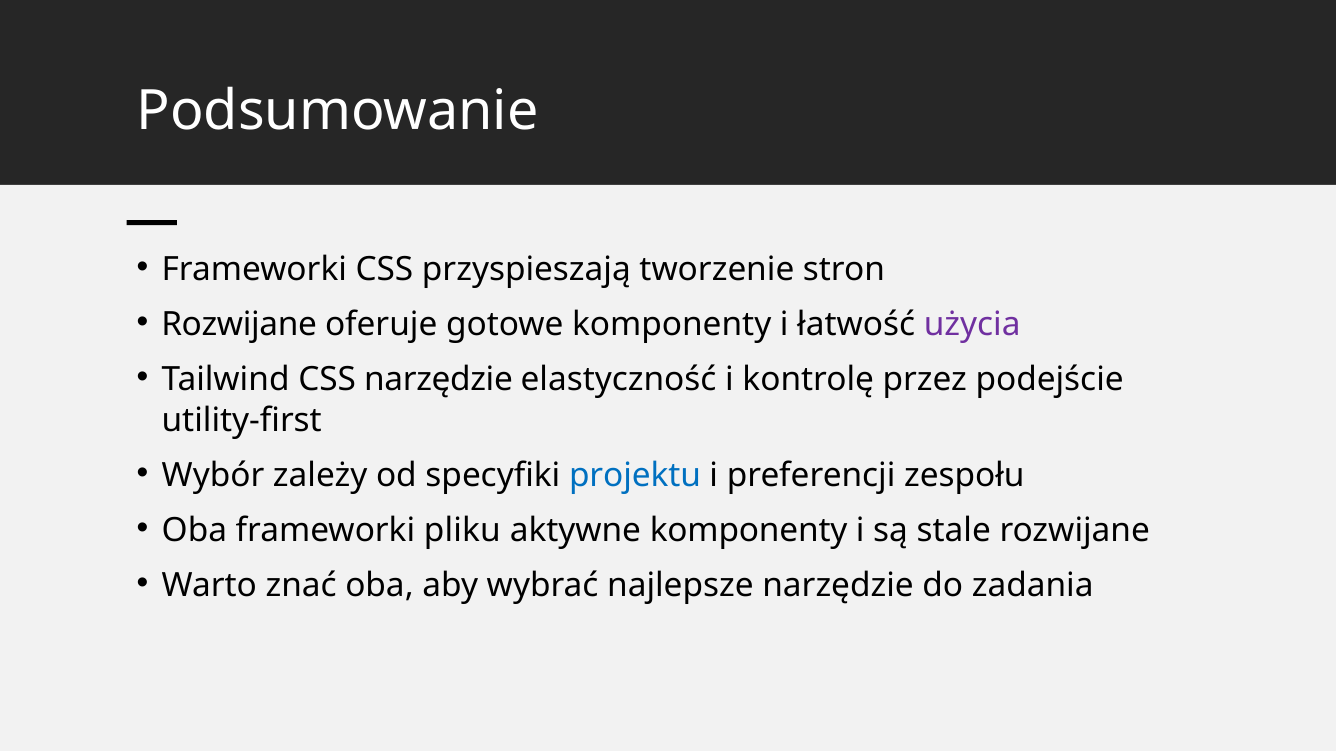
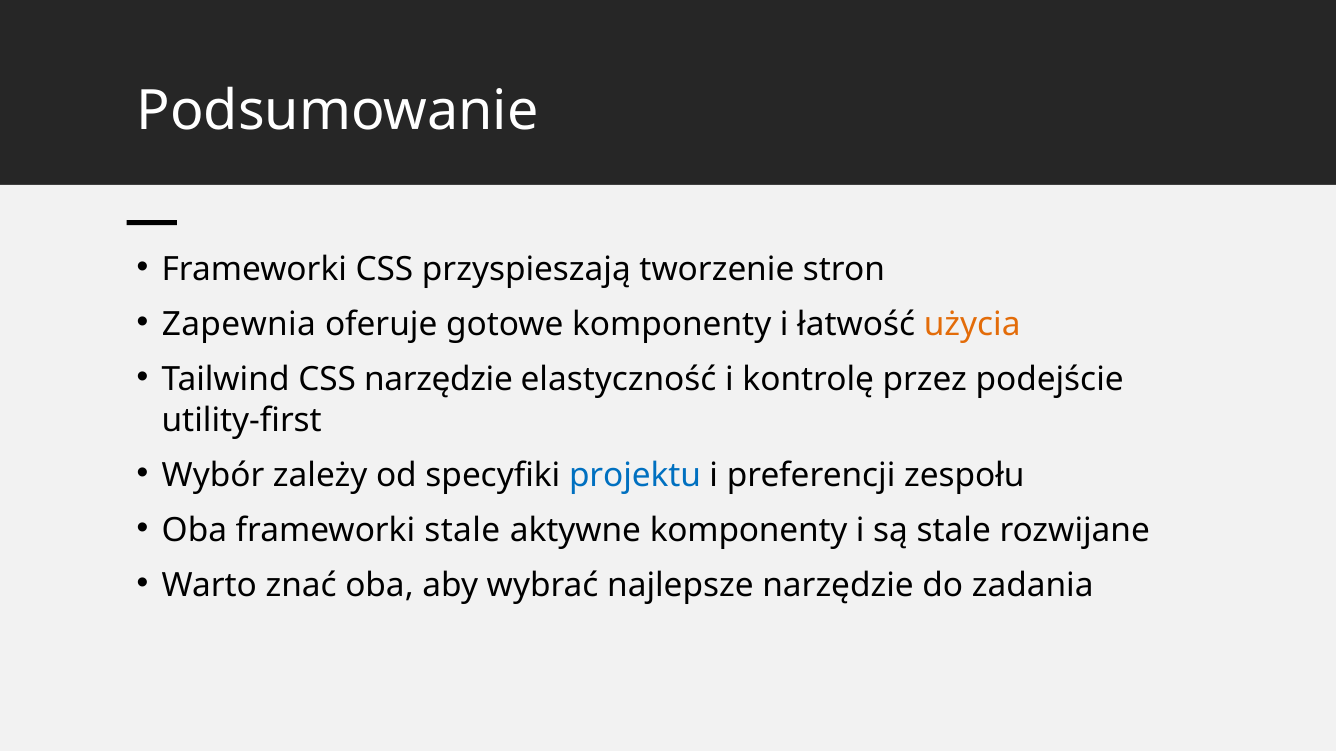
Rozwijane: Rozwijane -> Zapewnia (239, 325)
użycia colour: purple -> orange (972, 325)
frameworki pliku: pliku -> stale (462, 531)
